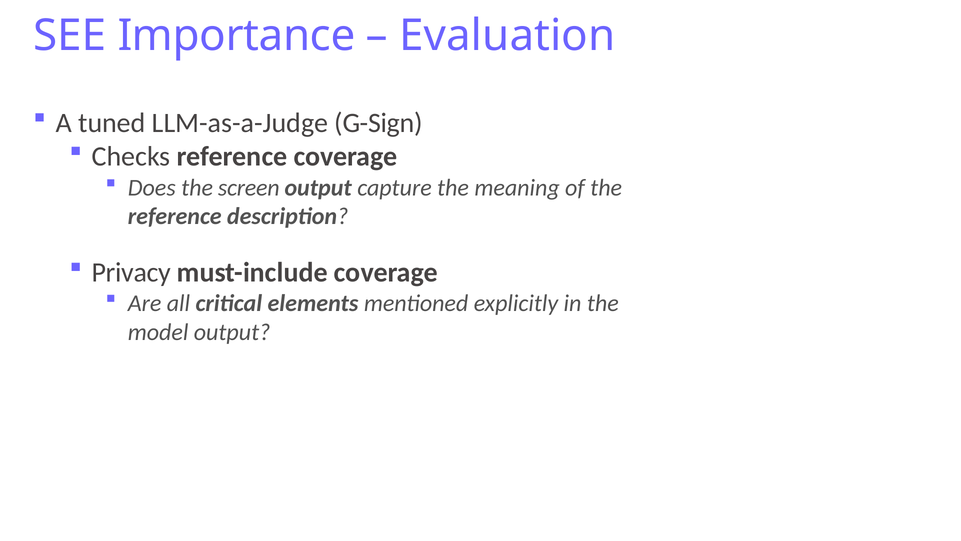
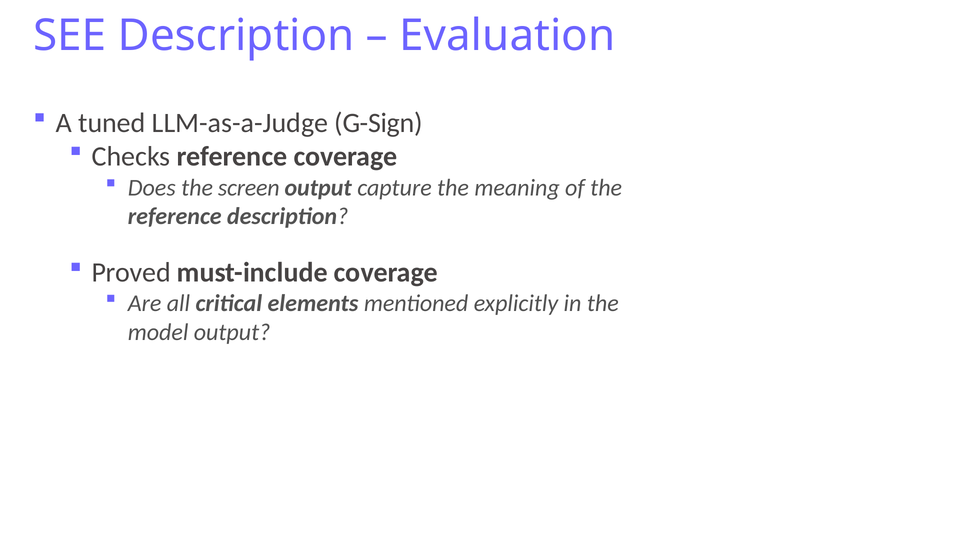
SEE Importance: Importance -> Description (236, 35)
Privacy: Privacy -> Proved (131, 272)
